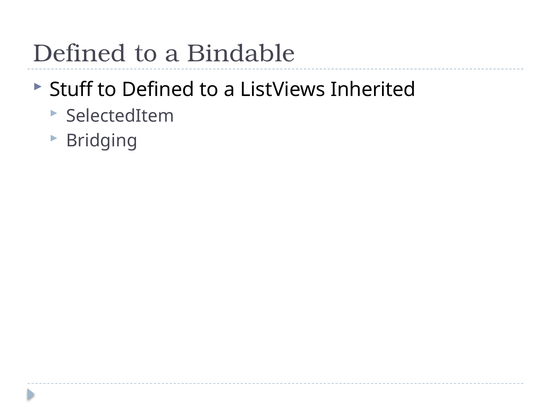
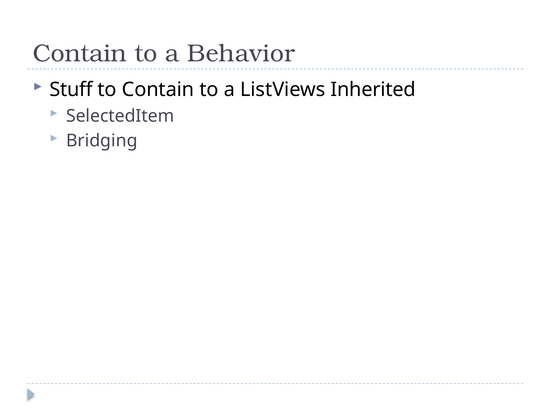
Defined: Defined -> Contain (80, 53)
Bindable: Bindable -> Behavior (241, 53)
to Defined: Defined -> Contain (158, 90)
